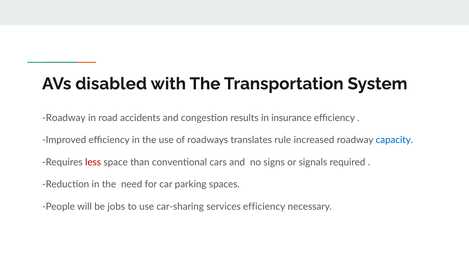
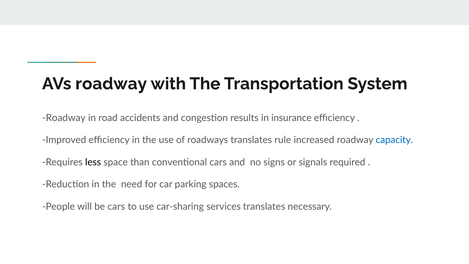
AVs disabled: disabled -> roadway (111, 84)
less colour: red -> black (93, 162)
be jobs: jobs -> cars (116, 206)
services efficiency: efficiency -> translates (264, 206)
